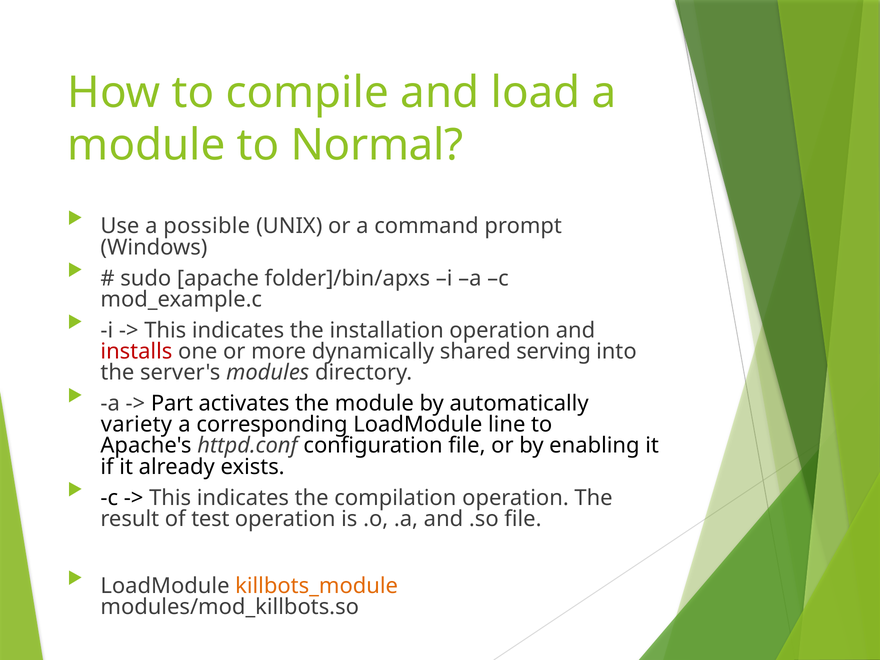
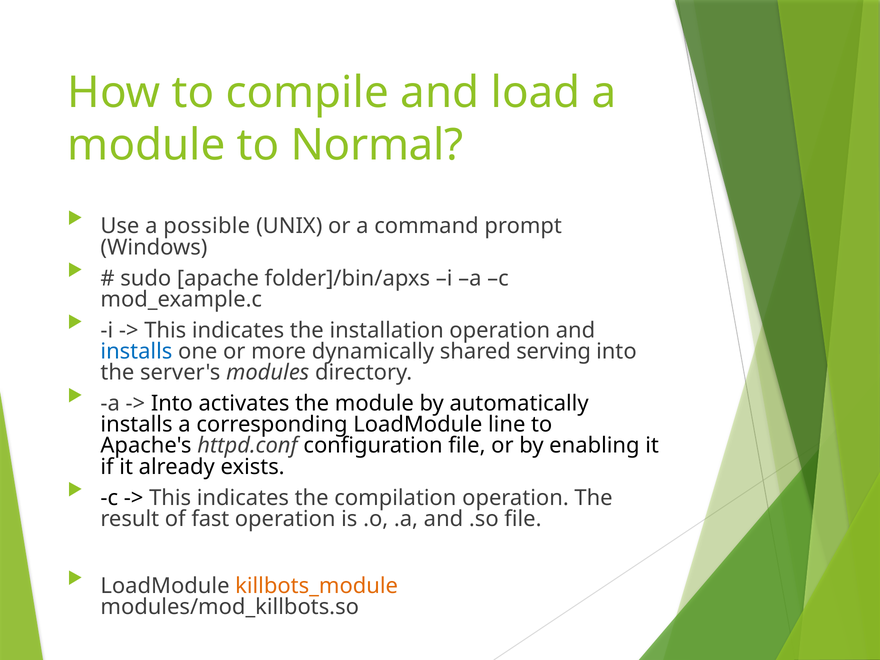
installs colour: red -> blue (136, 351)
Part: Part -> Into (172, 403)
variety: variety -> installs (137, 425)
test: test -> fast (210, 519)
